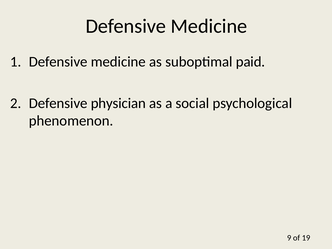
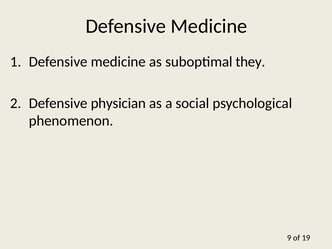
paid: paid -> they (251, 62)
